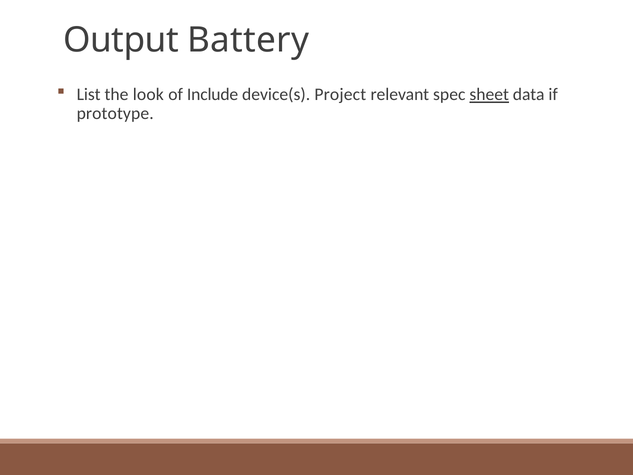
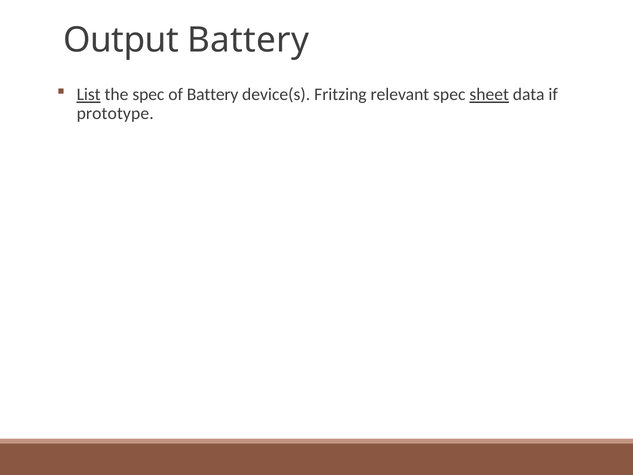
List underline: none -> present (89, 95)
the look: look -> spec (148, 95)
of Include: Include -> Battery (213, 95)
Project: Project -> Fritzing (340, 95)
